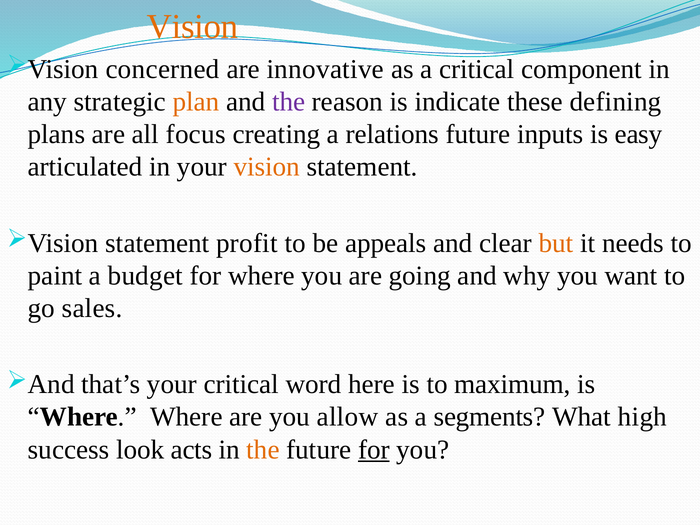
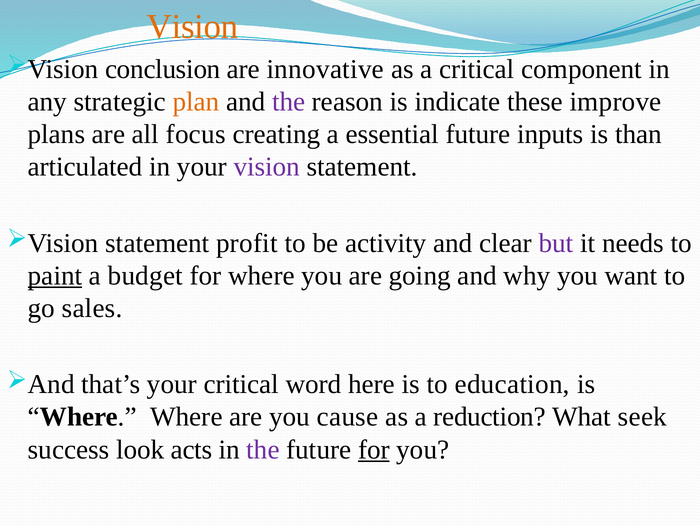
concerned: concerned -> conclusion (163, 69)
defining: defining -> improve (616, 102)
relations: relations -> essential (392, 134)
easy: easy -> than (639, 134)
vision colour: orange -> purple (267, 167)
appeals: appeals -> activity (386, 243)
but colour: orange -> purple (556, 243)
paint underline: none -> present (55, 276)
maximum: maximum -> education (512, 384)
allow: allow -> cause (348, 417)
segments: segments -> reduction (490, 417)
high: high -> seek (642, 417)
the colour: orange -> purple (263, 450)
